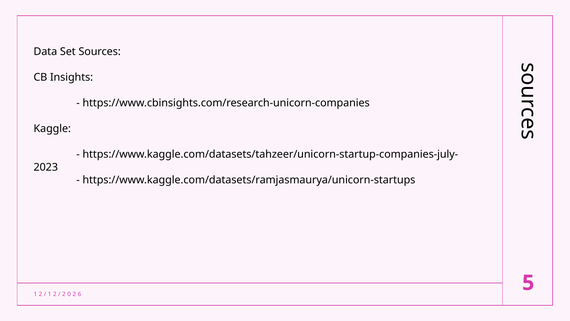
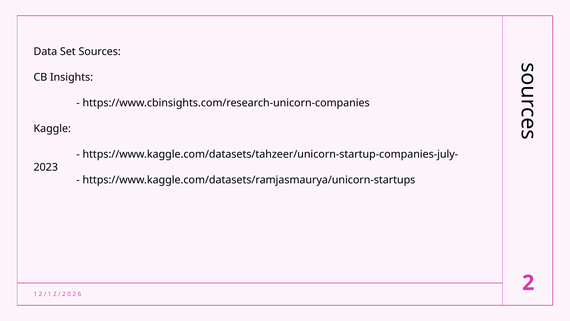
6 5: 5 -> 2 (528, 283)
